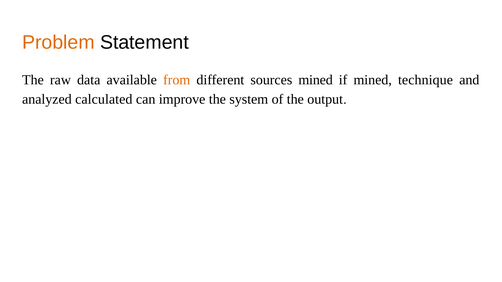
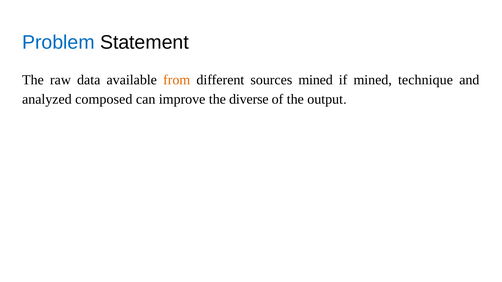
Problem colour: orange -> blue (58, 43)
calculated: calculated -> composed (104, 99)
system: system -> diverse (249, 99)
